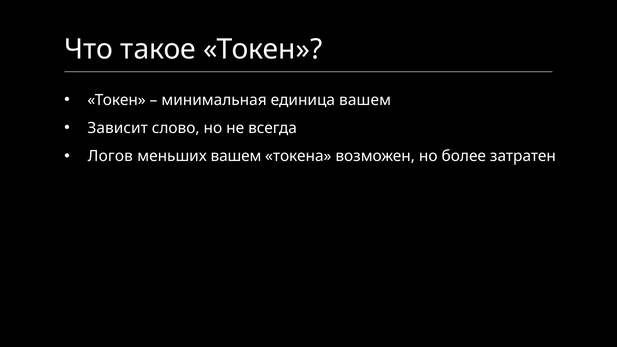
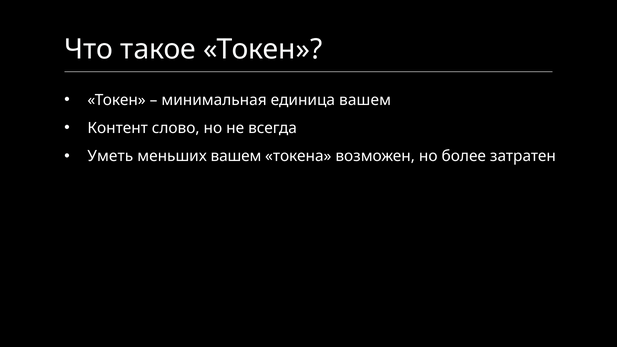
Зависит: Зависит -> Контент (118, 128)
Логов: Логов -> Уметь (110, 156)
